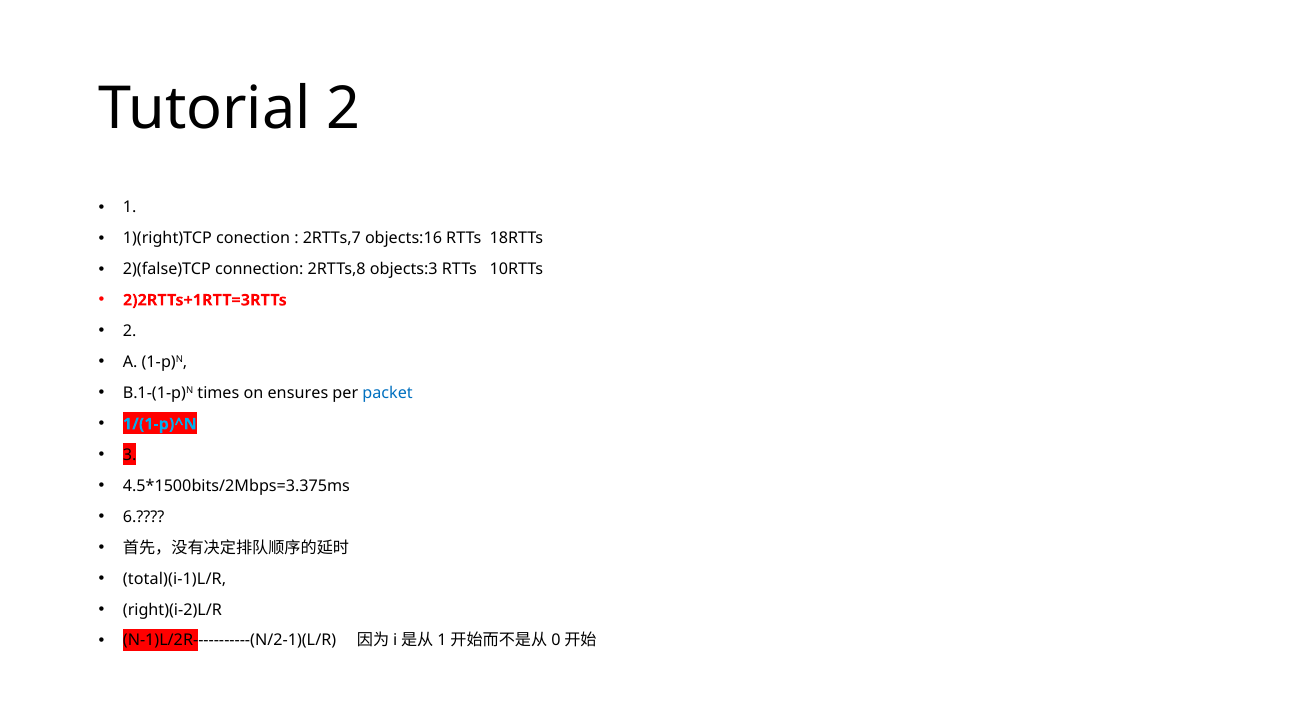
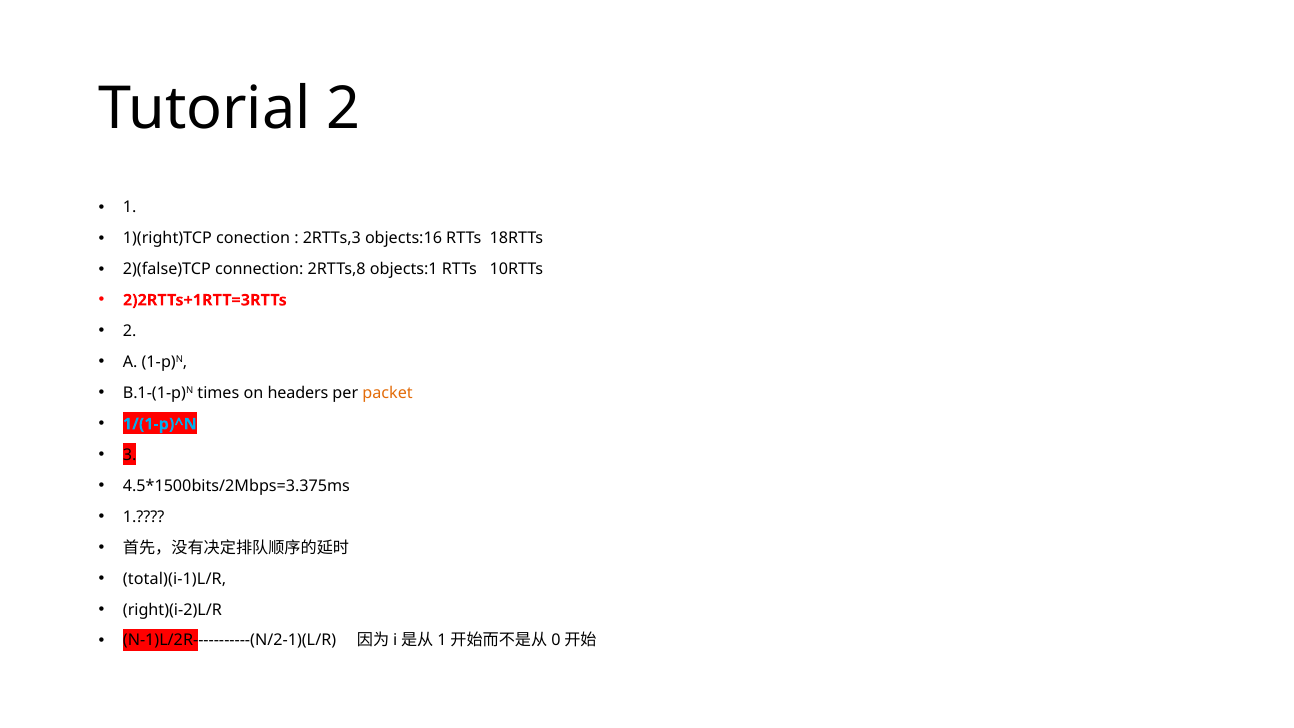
2RTTs,7: 2RTTs,7 -> 2RTTs,3 (332, 238)
objects:3: objects:3 -> objects:1 (404, 269)
ensures: ensures -> headers (298, 393)
packet colour: blue -> orange (388, 393)
6: 6 -> 1 (144, 517)
